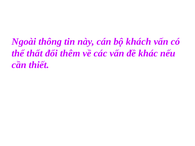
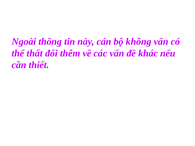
khách: khách -> không (139, 42)
